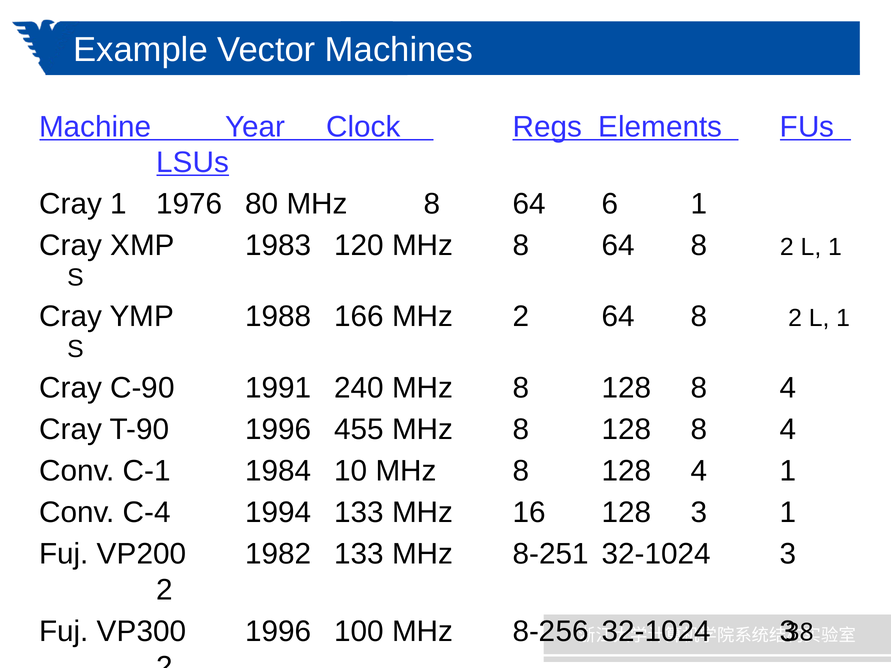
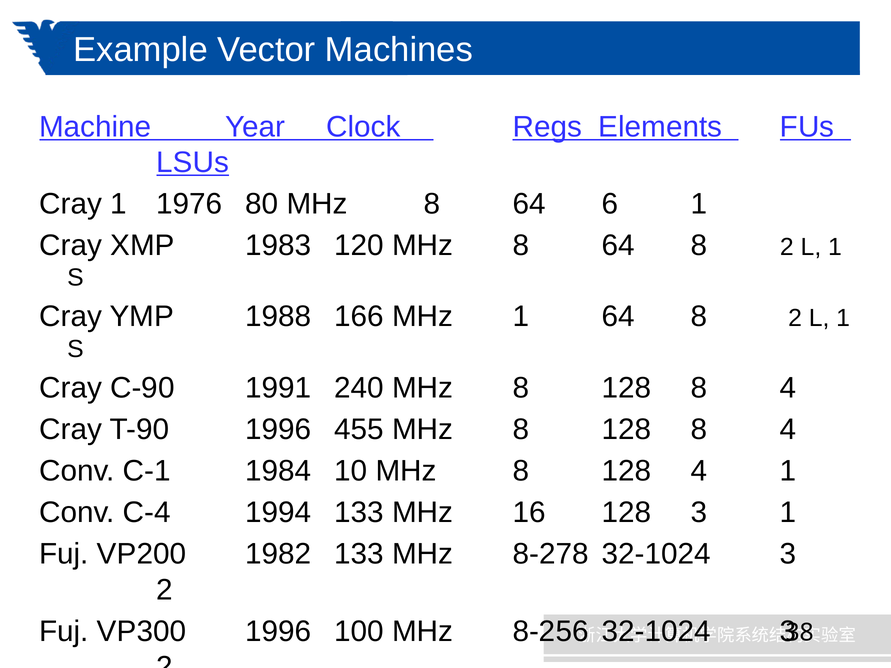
MHz 2: 2 -> 1 (521, 317)
8-251: 8-251 -> 8-278 (551, 554)
